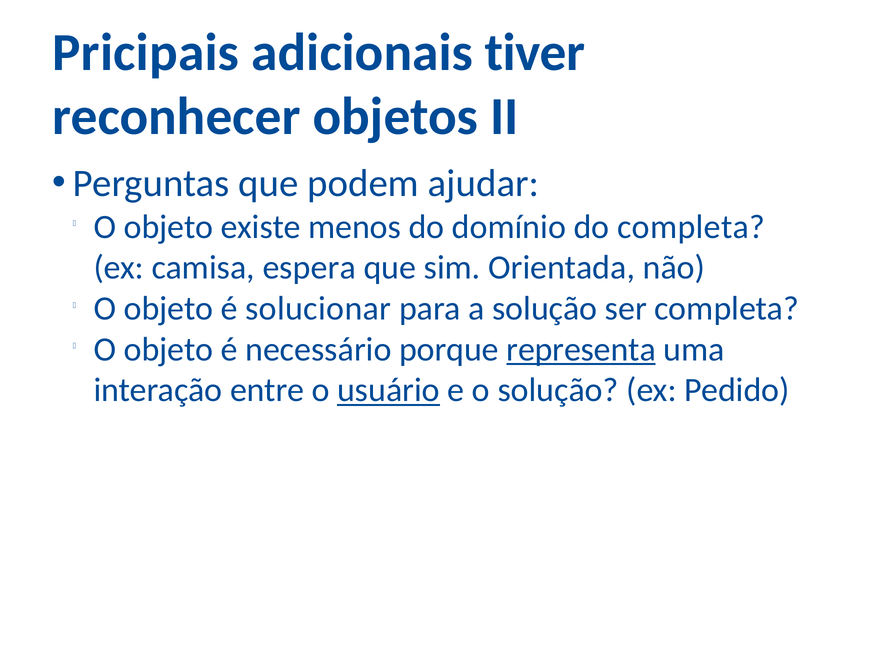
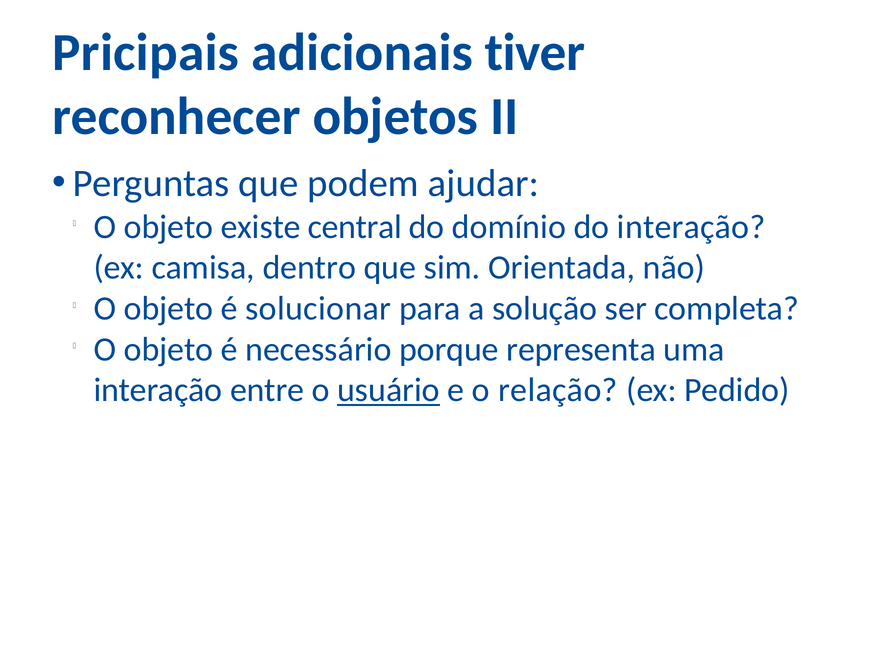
menos: menos -> central (355, 227)
do completa: completa -> interação (691, 227)
espera: espera -> dentro (309, 267)
representa underline: present -> none (581, 349)
o solução: solução -> relação (558, 390)
